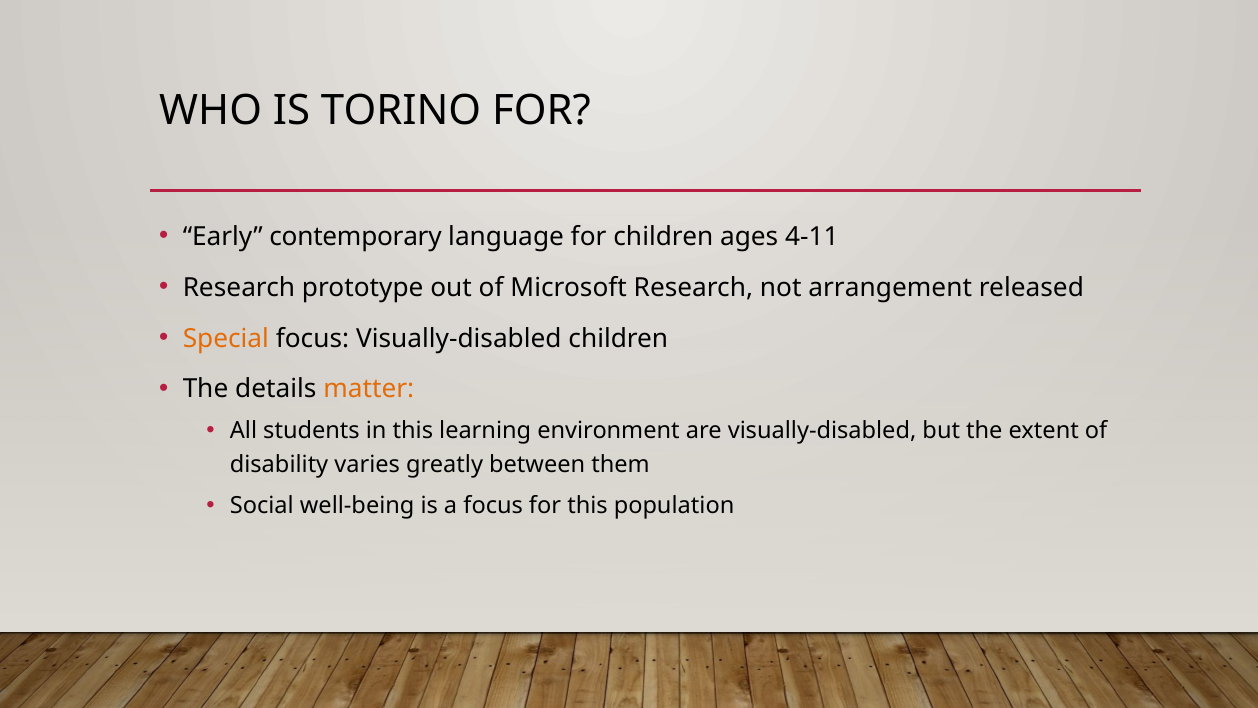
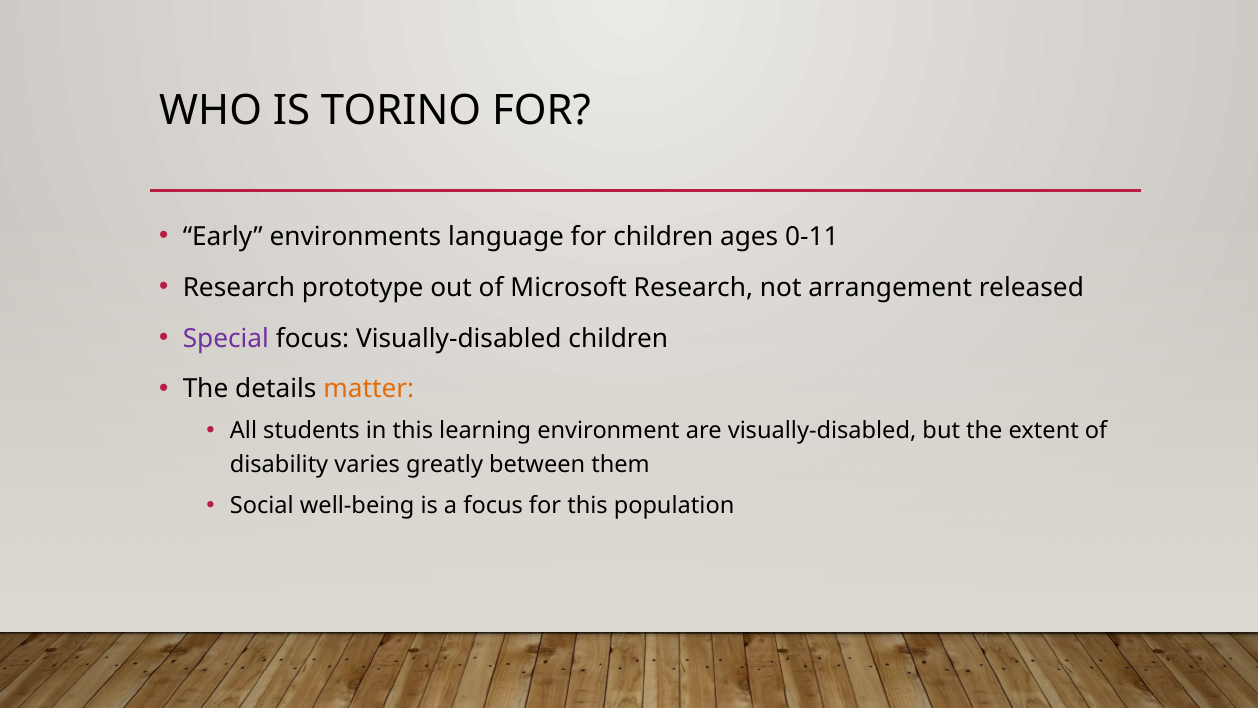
contemporary: contemporary -> environments (355, 237)
4-11: 4-11 -> 0-11 (812, 237)
Special colour: orange -> purple (226, 338)
